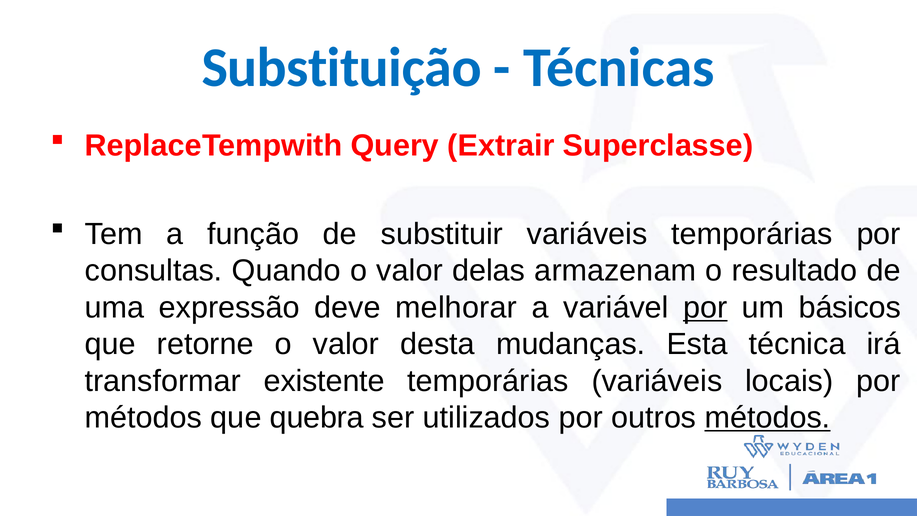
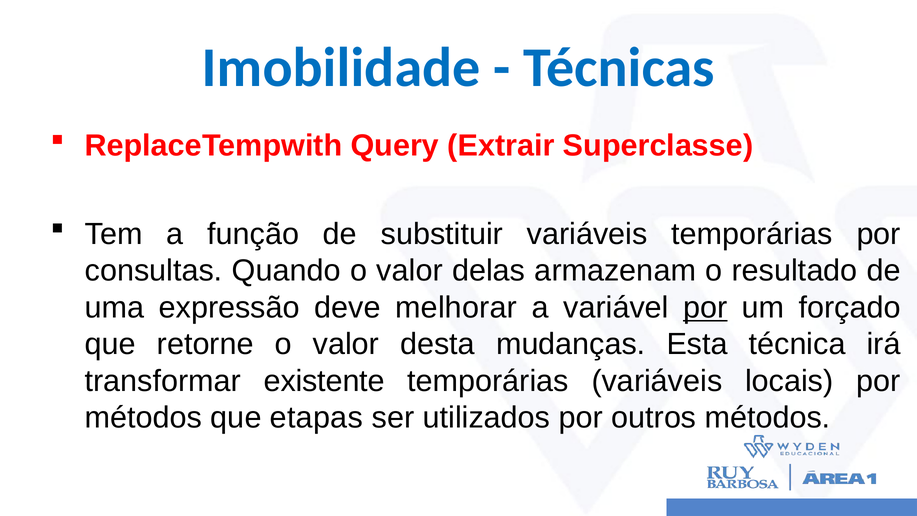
Substituição: Substituição -> Imobilidade (341, 68)
básicos: básicos -> forçado (850, 307)
quebra: quebra -> etapas (316, 418)
métodos underline: present -> none (767, 418)
